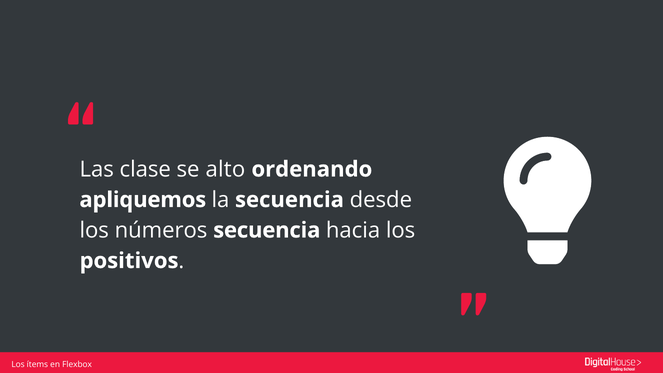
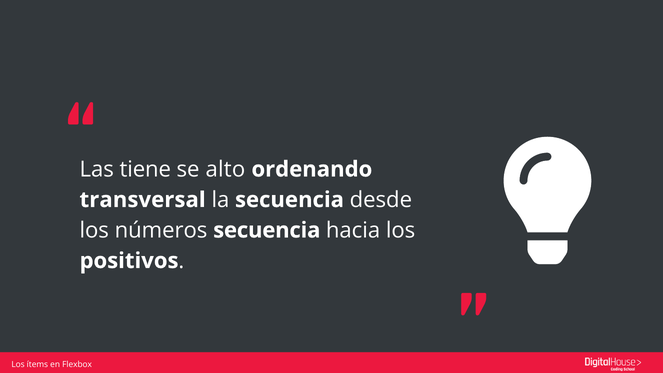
clase: clase -> tiene (145, 169)
apliquemos: apliquemos -> transversal (143, 200)
